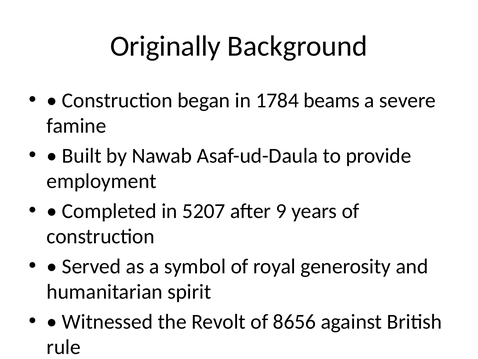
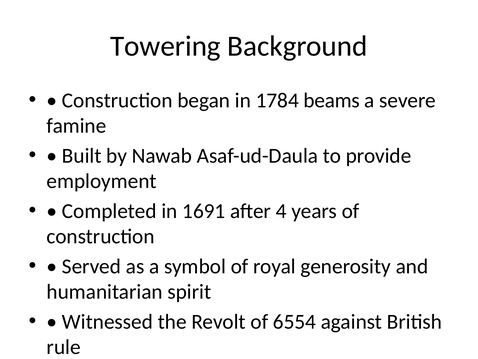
Originally: Originally -> Towering (165, 46)
5207: 5207 -> 1691 (204, 211)
9: 9 -> 4 (281, 211)
8656: 8656 -> 6554 (295, 321)
